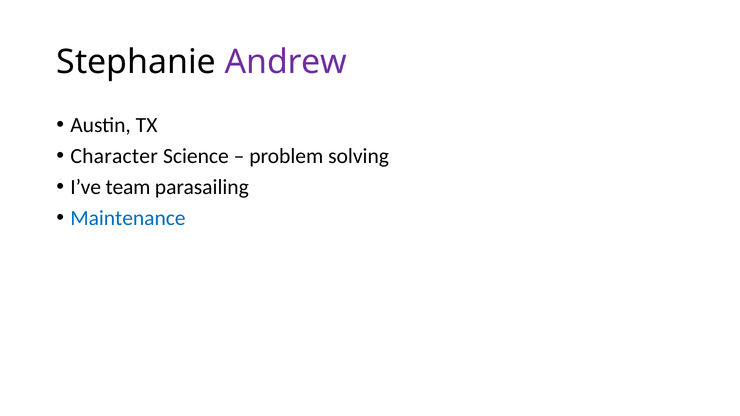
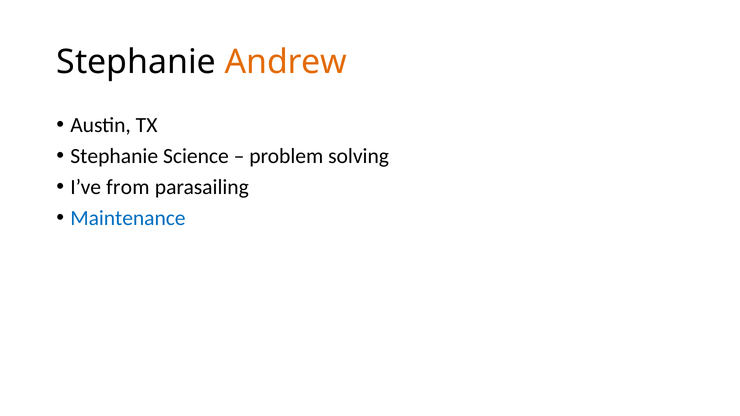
Andrew colour: purple -> orange (286, 62)
Character: Character -> Stephanie (114, 156)
team: team -> from (128, 187)
